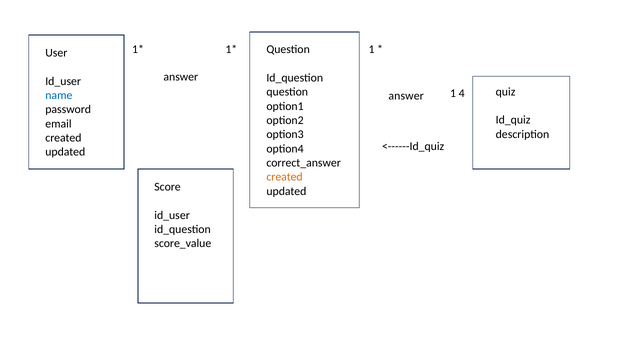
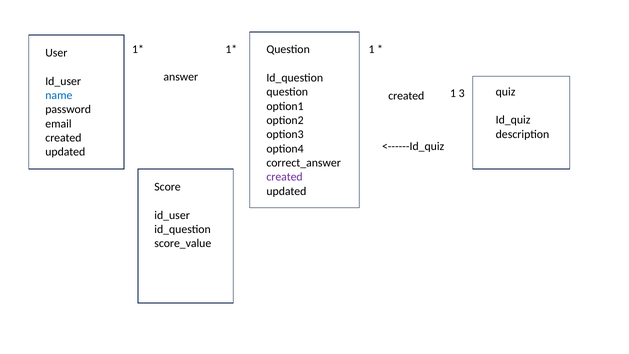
4: 4 -> 3 (462, 94)
answer: answer -> created (406, 96)
created colour: orange -> purple (285, 177)
